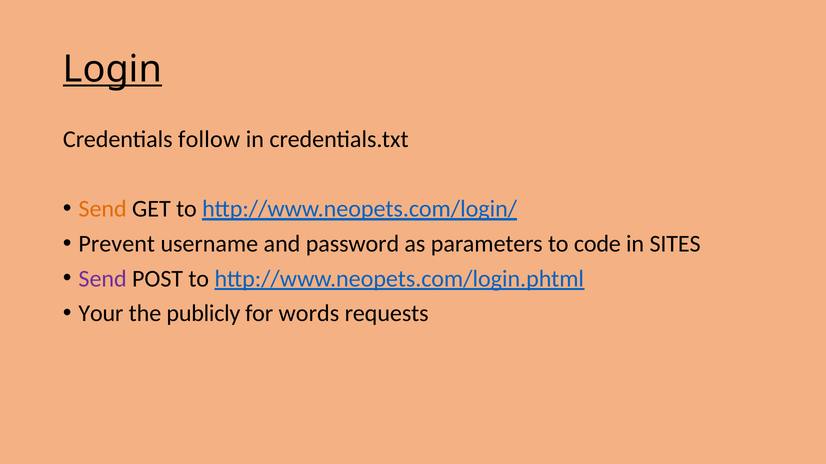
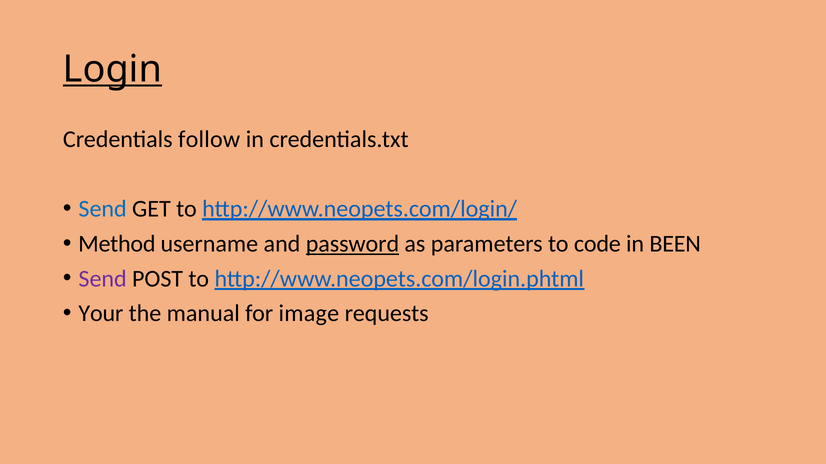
Send colour: orange -> blue (103, 209)
Prevent: Prevent -> Method (117, 244)
password underline: none -> present (352, 244)
SITES: SITES -> BEEN (675, 244)
publicly: publicly -> manual (203, 314)
words: words -> image (309, 314)
